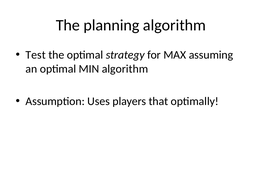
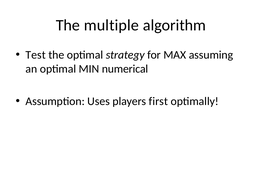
planning: planning -> multiple (111, 25)
MIN algorithm: algorithm -> numerical (125, 69)
that: that -> first (158, 102)
